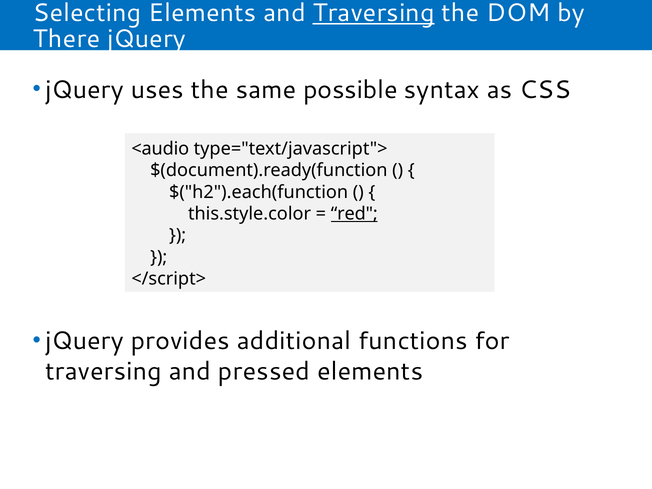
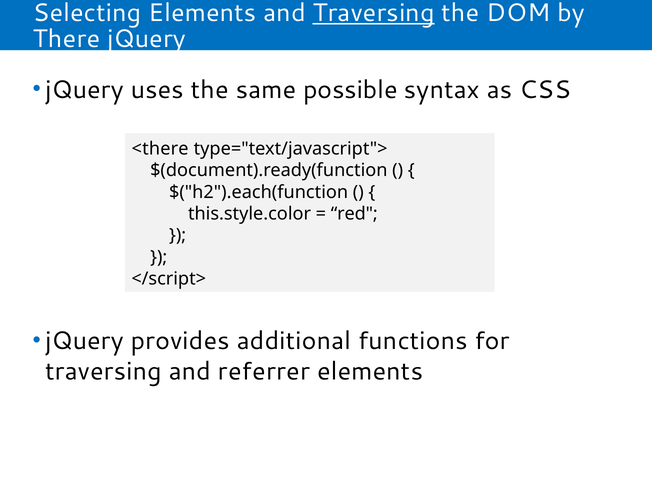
<audio: <audio -> <there (160, 149)
red underline: present -> none (354, 214)
pressed: pressed -> referrer (264, 371)
